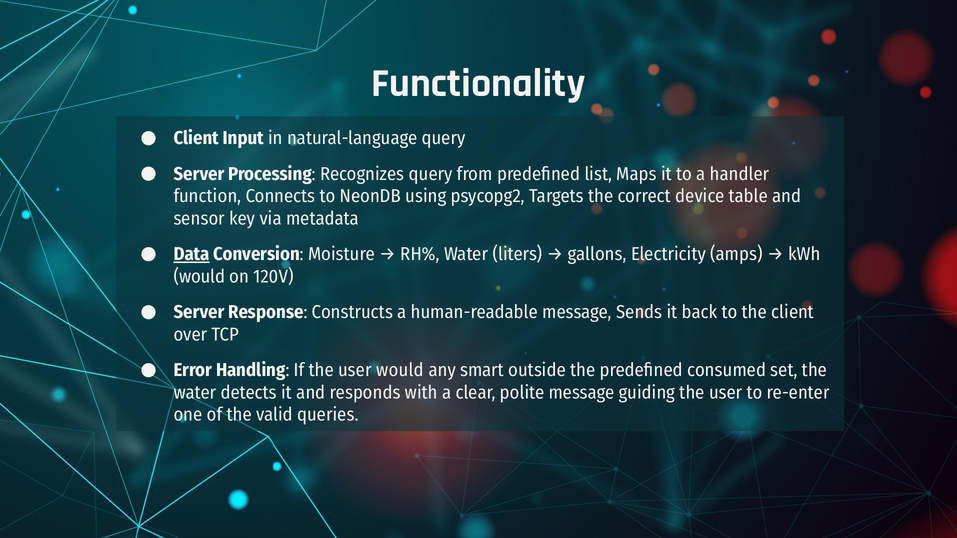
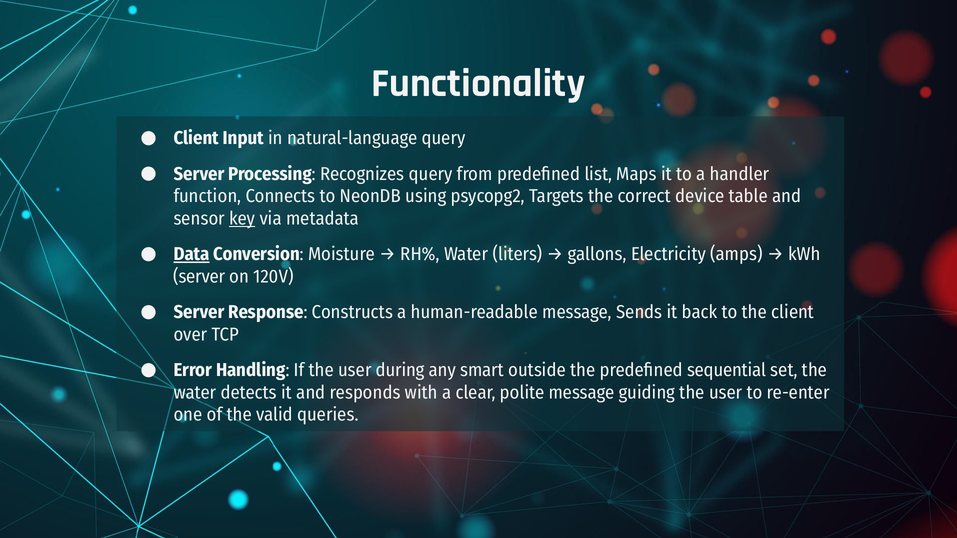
key underline: none -> present (242, 219)
would: would -> server (199, 277)
user would: would -> during (400, 370)
consumed: consumed -> sequential (727, 370)
